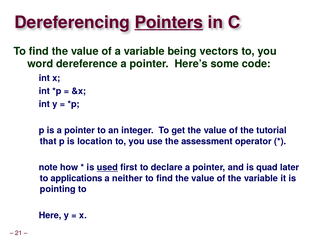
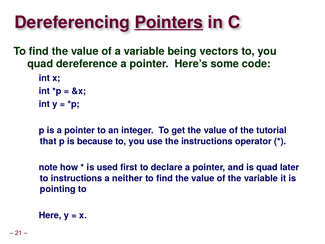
word: word -> quad (40, 64)
location: location -> because (95, 141)
the assessment: assessment -> instructions (207, 141)
used underline: present -> none (107, 167)
to applications: applications -> instructions (77, 178)
